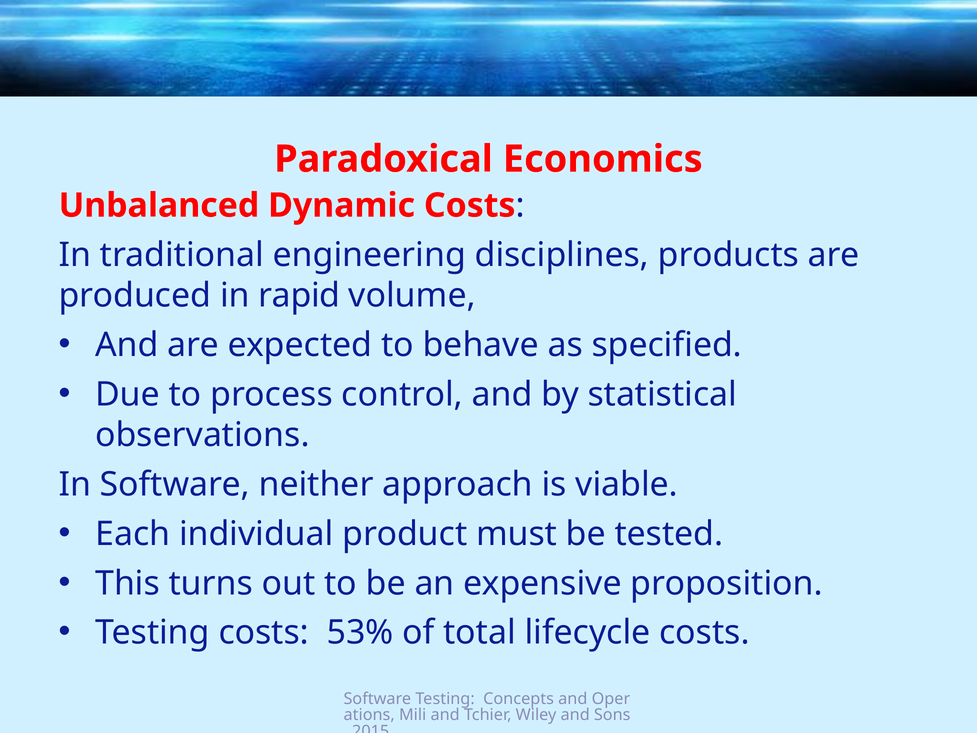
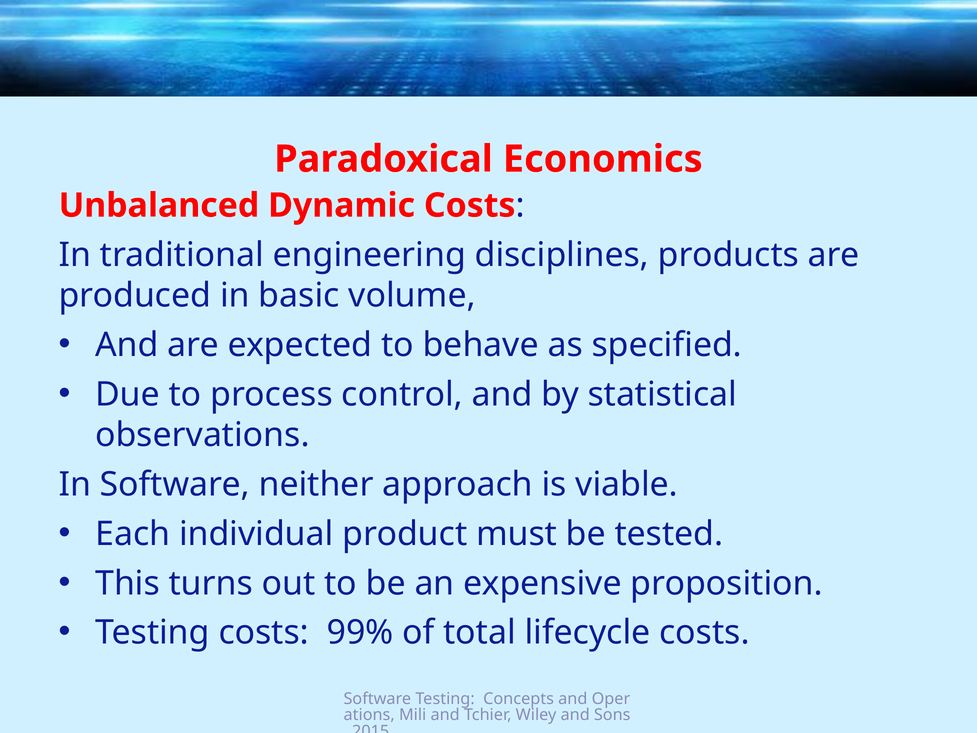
rapid: rapid -> basic (299, 295)
53%: 53% -> 99% (360, 633)
